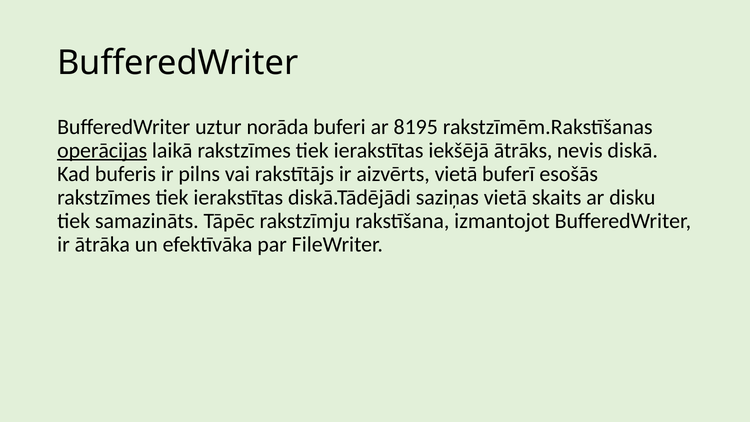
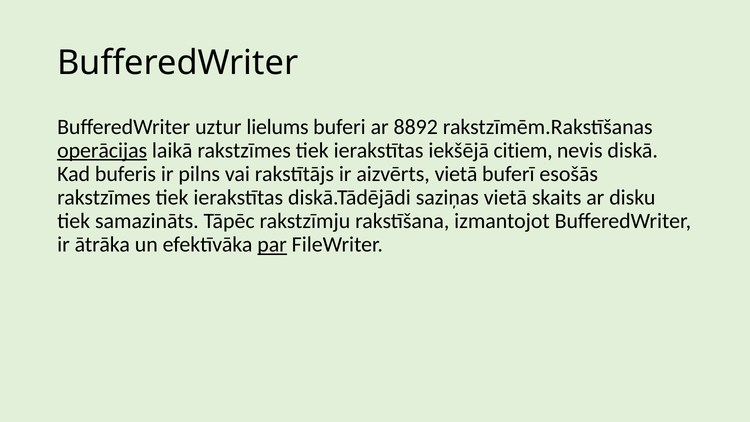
norāda: norāda -> lielums (278, 127)
8195: 8195 -> 8892 (416, 127)
ātrāks: ātrāks -> citiem (523, 150)
par underline: none -> present (272, 245)
